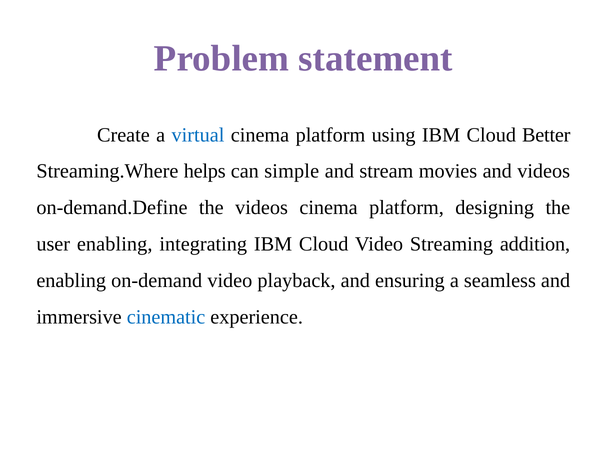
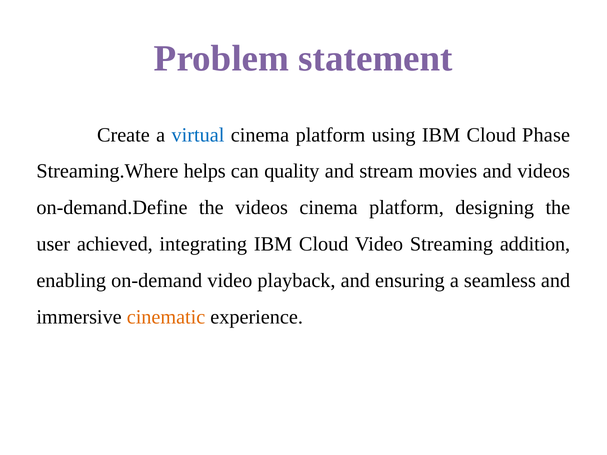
Better: Better -> Phase (546, 135)
simple: simple -> quality (292, 171)
user enabling: enabling -> achieved (115, 244)
cinematic colour: blue -> orange (166, 317)
